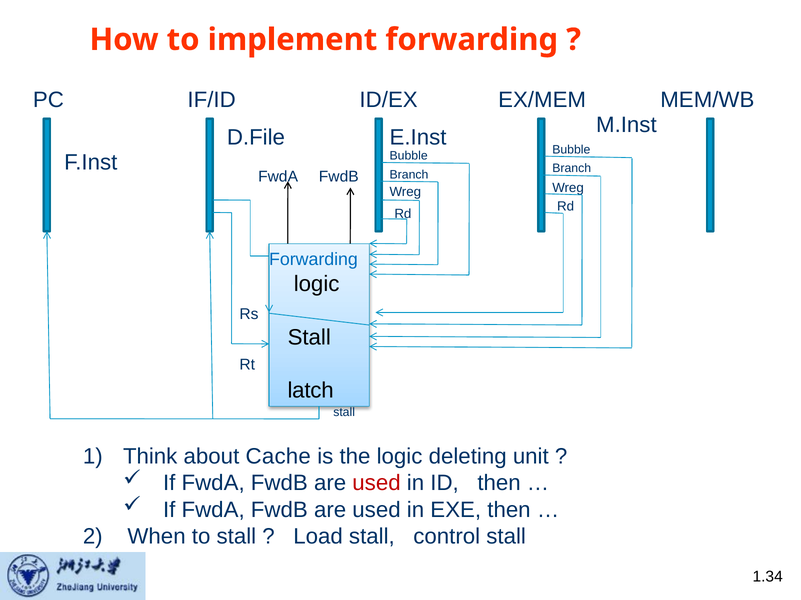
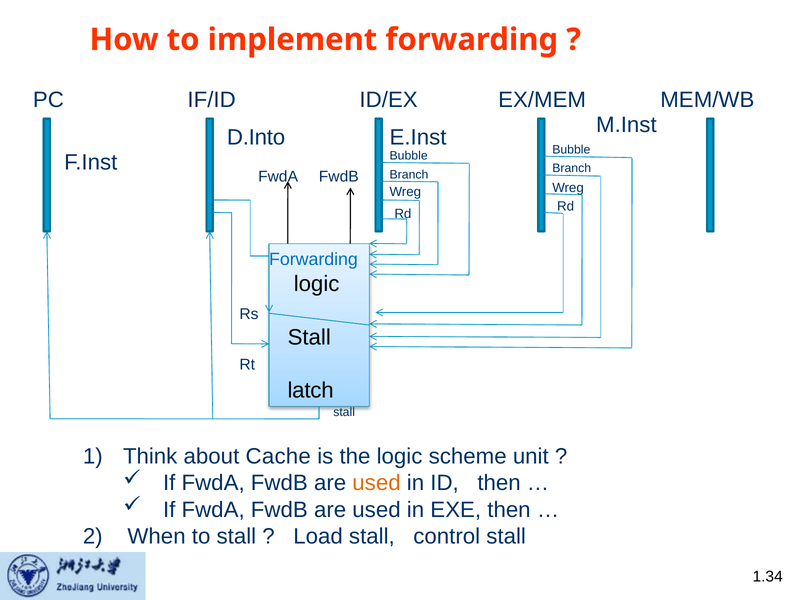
D.File: D.File -> D.Into (256, 138)
deleting: deleting -> scheme (468, 457)
used colour: red -> orange (377, 484)
